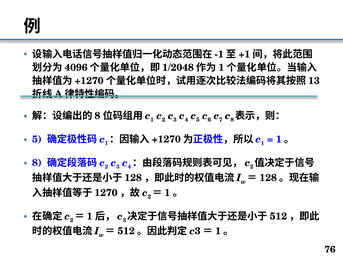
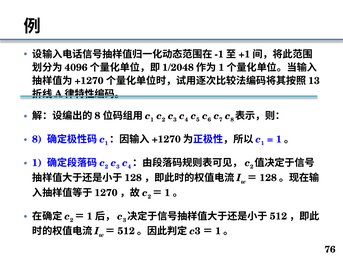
5: 5 -> 8 (37, 140)
8: 8 -> 1 (37, 163)
